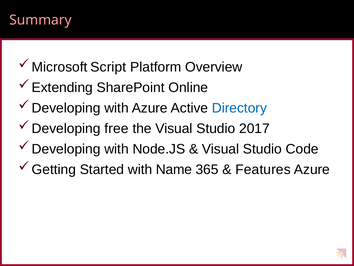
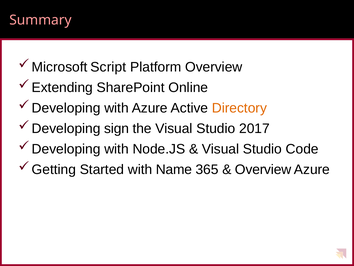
Directory colour: blue -> orange (239, 108)
free: free -> sign (117, 128)
Features: Features -> Overview (263, 169)
